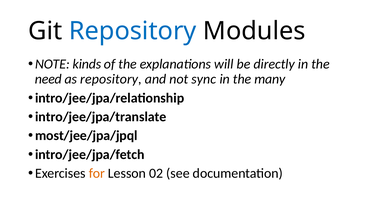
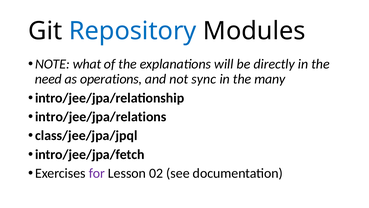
kinds: kinds -> what (87, 64)
as repository: repository -> operations (111, 79)
intro/jee/jpa/translate: intro/jee/jpa/translate -> intro/jee/jpa/relations (101, 117)
most/jee/jpa/jpql: most/jee/jpa/jpql -> class/jee/jpa/jpql (86, 135)
for colour: orange -> purple (97, 173)
